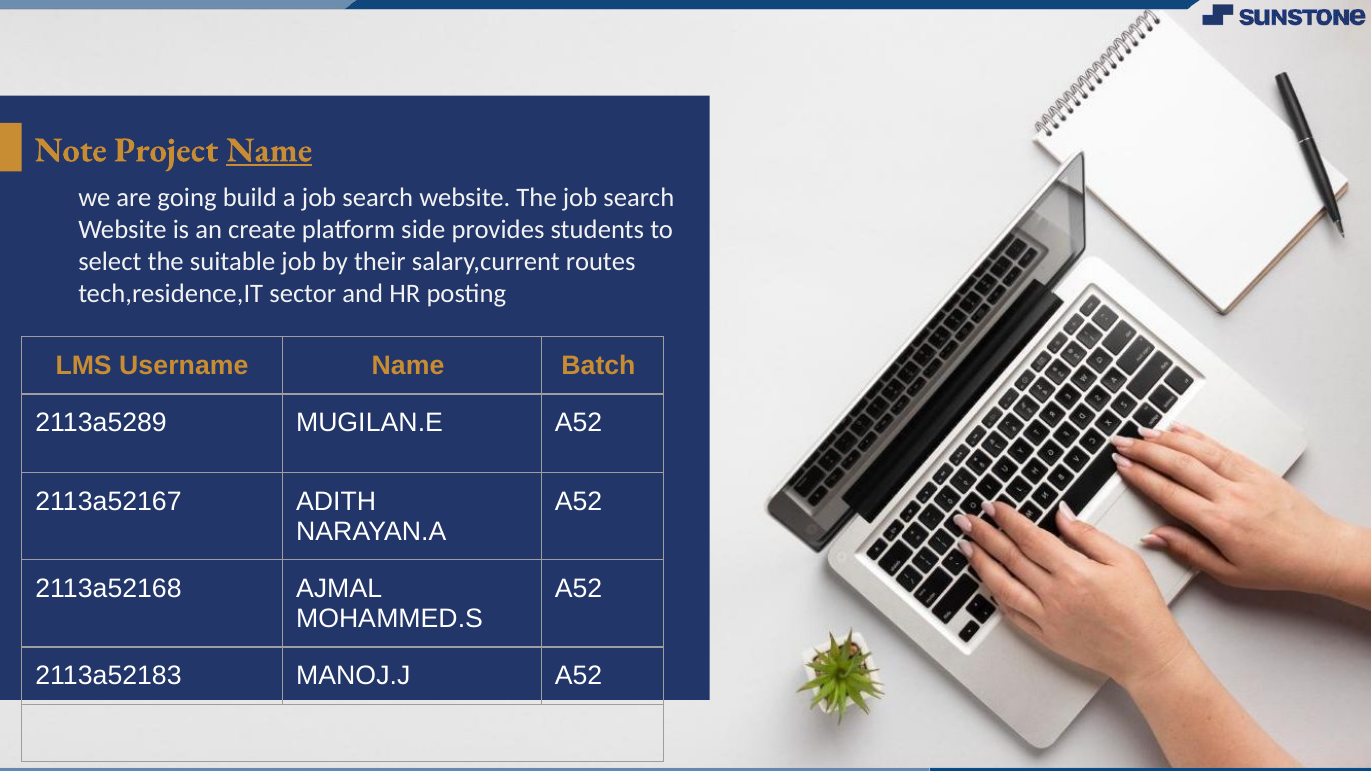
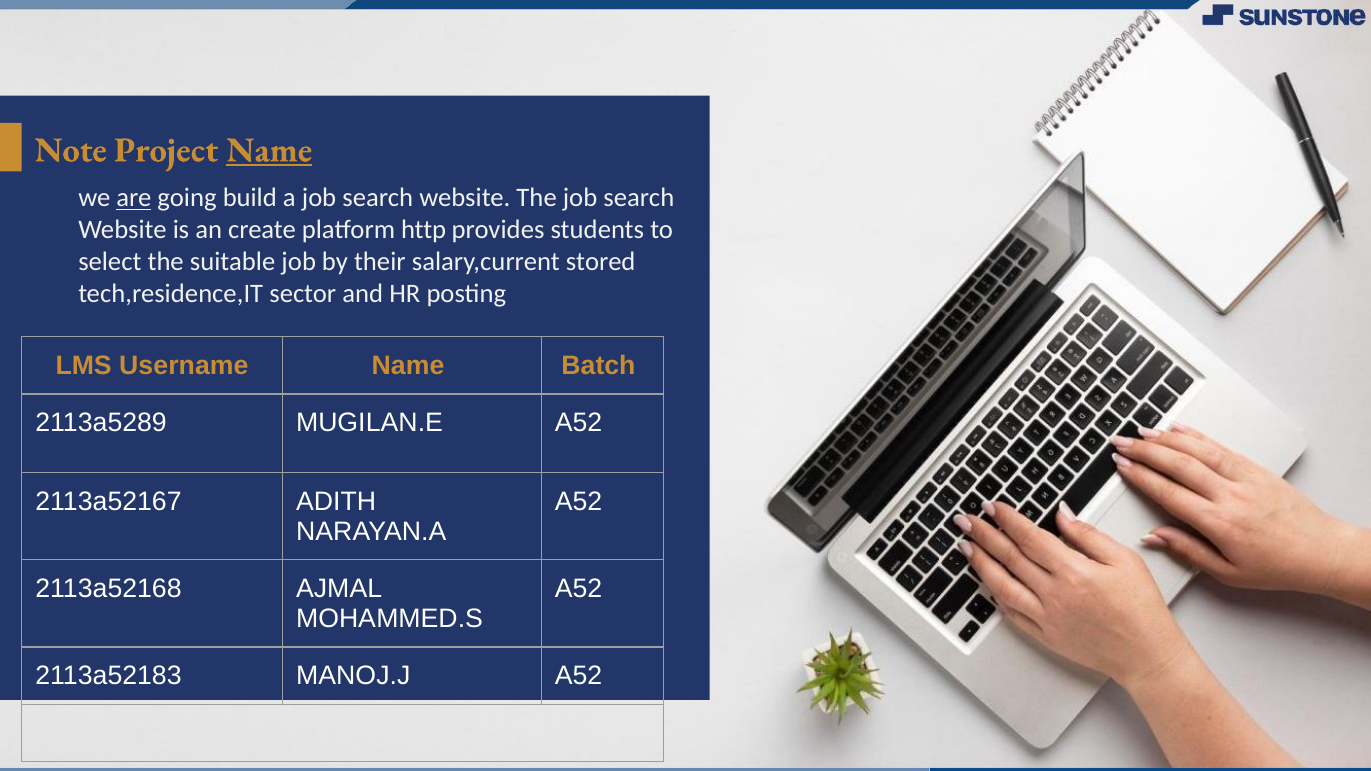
are underline: none -> present (134, 198)
side: side -> http (424, 230)
routes: routes -> stored (601, 262)
